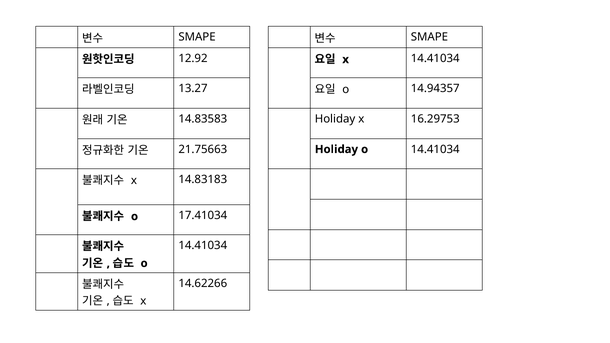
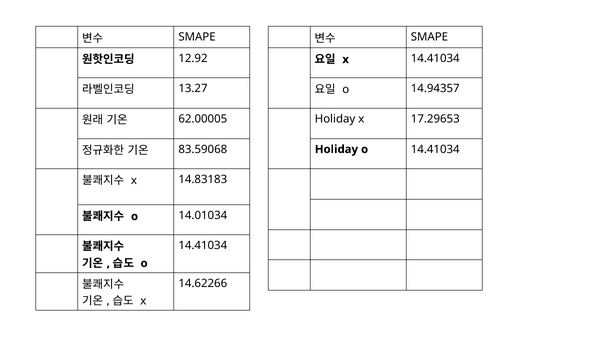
14.83583: 14.83583 -> 62.00005 (203, 119)
16.29753: 16.29753 -> 17.29653 (435, 119)
21.75663: 21.75663 -> 83.59068 (203, 149)
17.41034: 17.41034 -> 14.01034 (203, 215)
